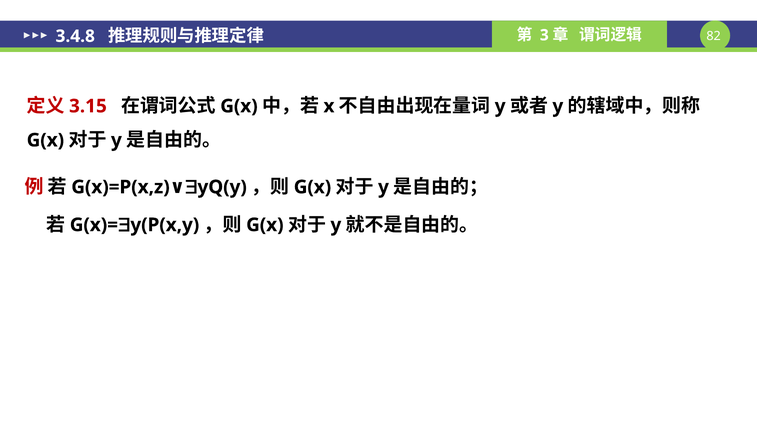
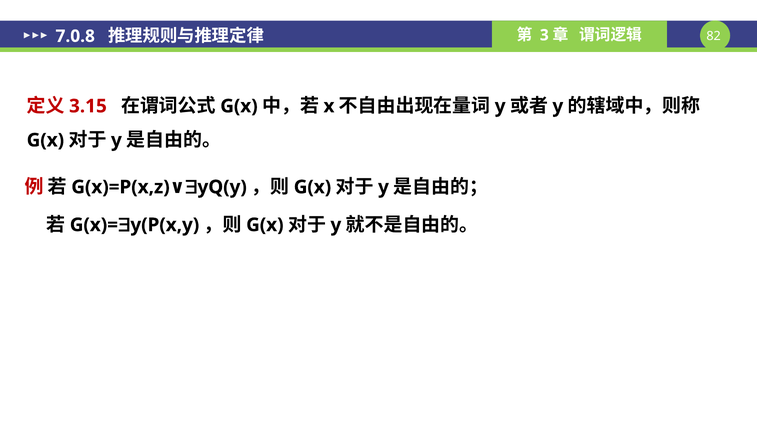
3.4.8: 3.4.8 -> 7.0.8 (75, 36)
